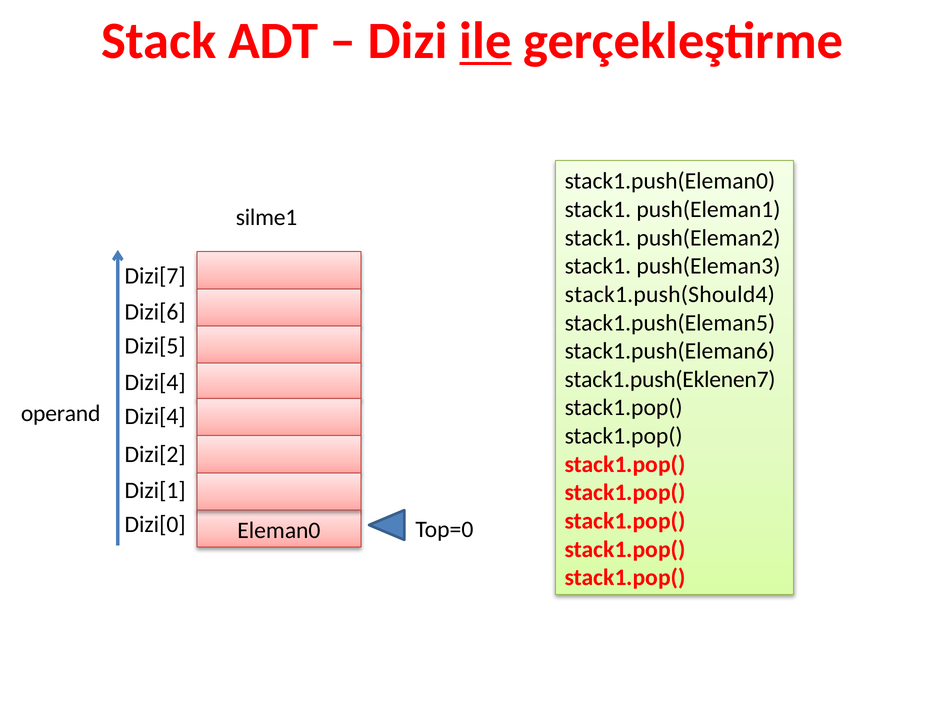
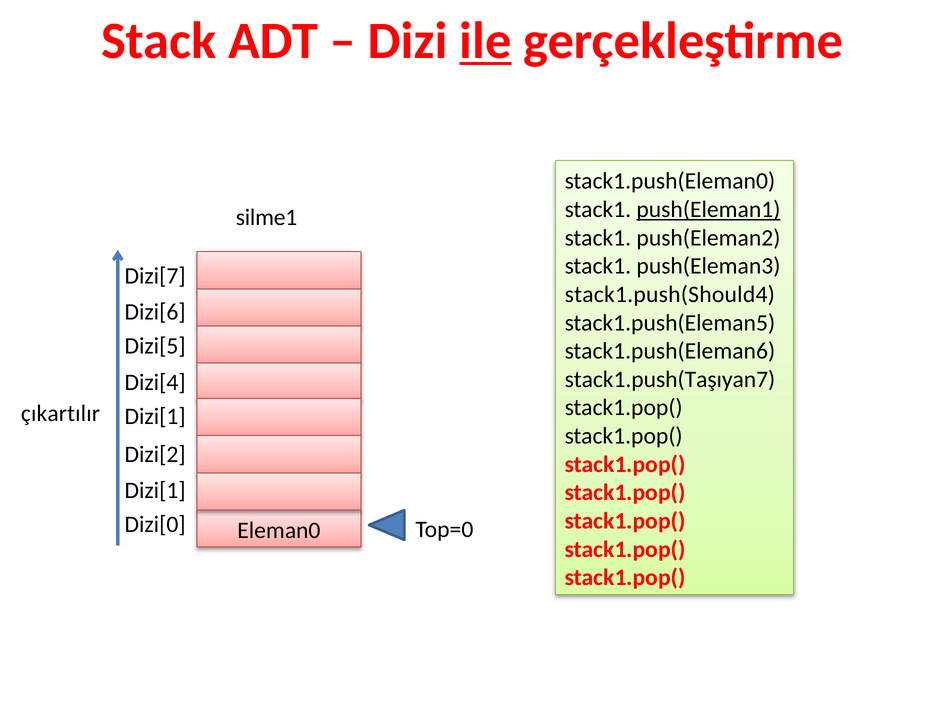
push(Eleman1 underline: none -> present (708, 210)
stack1.push(Eklenen7: stack1.push(Eklenen7 -> stack1.push(Taşıyan7 (670, 380)
operand: operand -> çıkartılır (60, 414)
Dizi[4: Dizi[4 -> Dizi[1 (155, 417)
